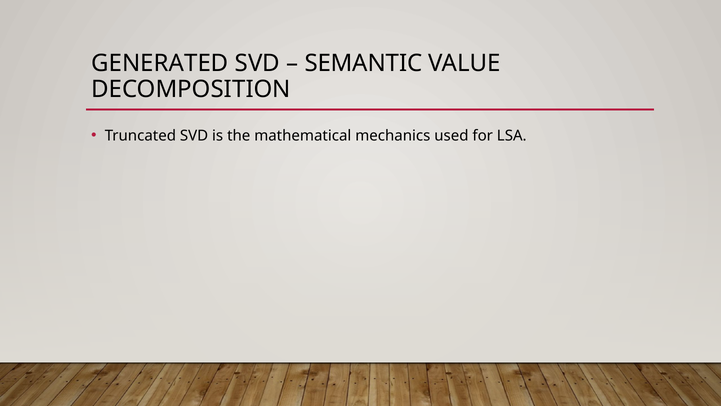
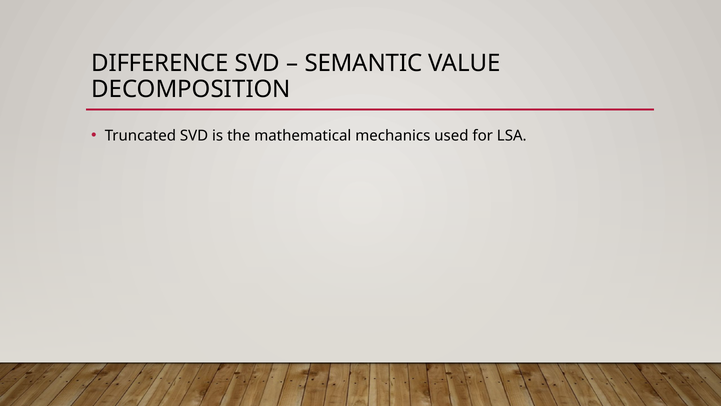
GENERATED: GENERATED -> DIFFERENCE (160, 63)
